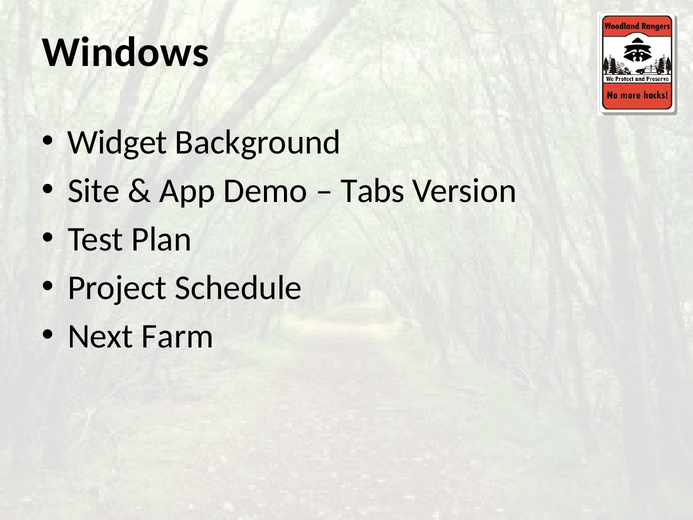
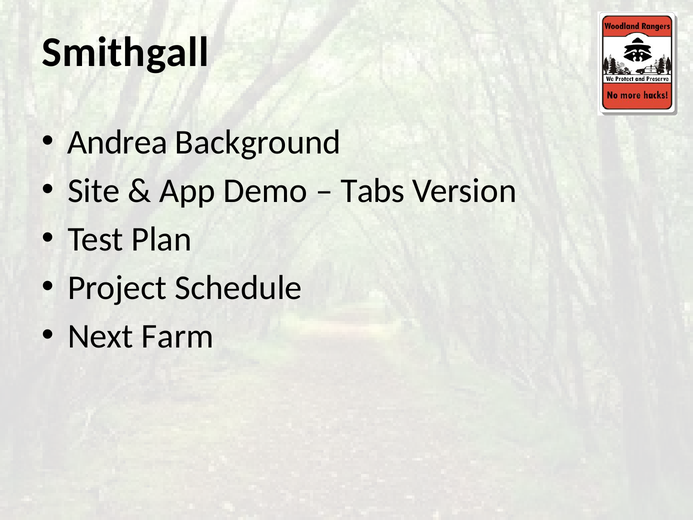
Windows: Windows -> Smithgall (125, 52)
Widget: Widget -> Andrea (117, 142)
